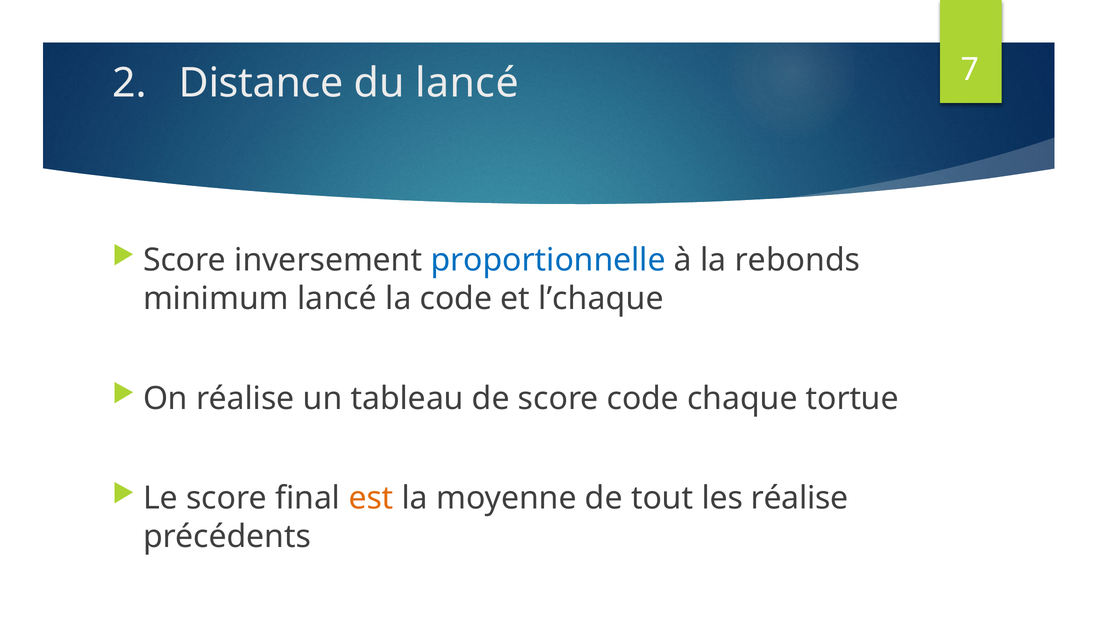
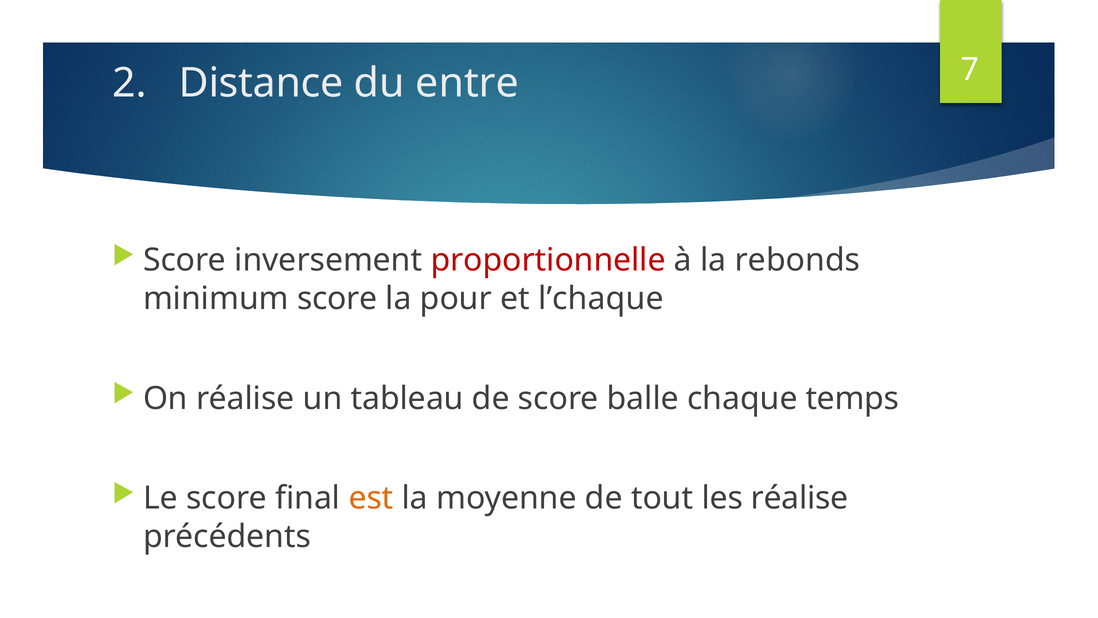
du lancé: lancé -> entre (467, 83)
proportionnelle colour: blue -> red (548, 260)
minimum lancé: lancé -> score (337, 298)
la code: code -> pour (456, 298)
score code: code -> balle (643, 398)
tortue: tortue -> temps (852, 398)
